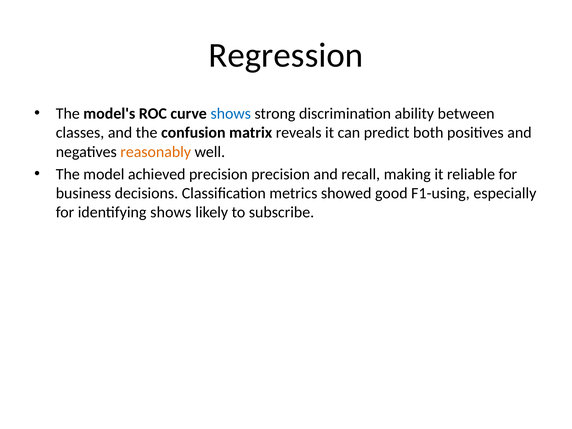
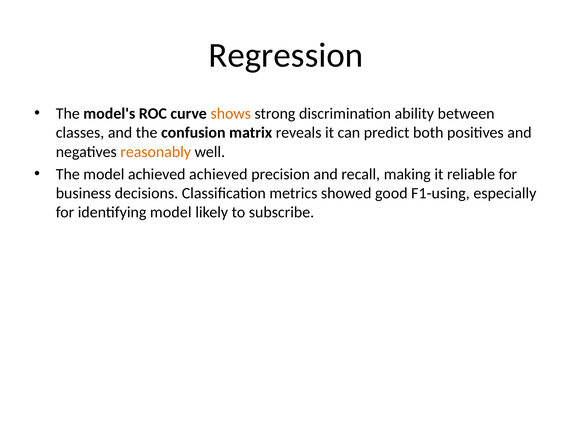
shows colour: blue -> orange (231, 114)
achieved precision: precision -> achieved (218, 174)
identifying shows: shows -> model (171, 212)
